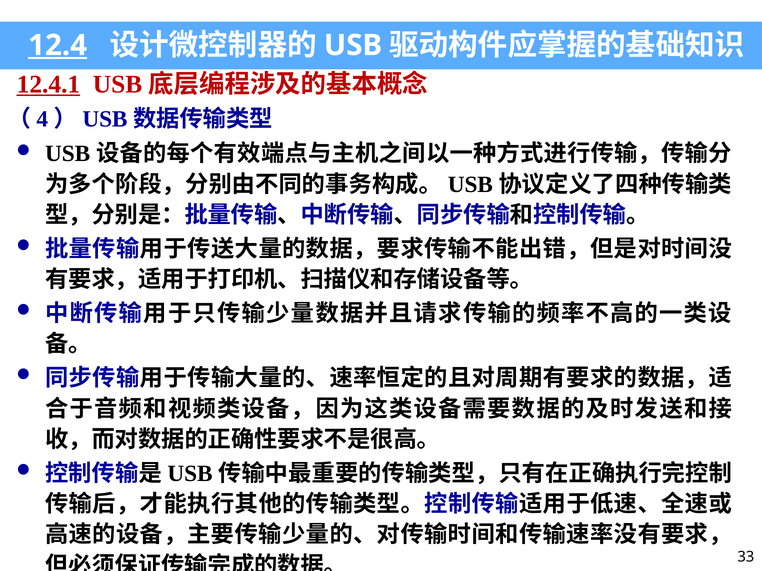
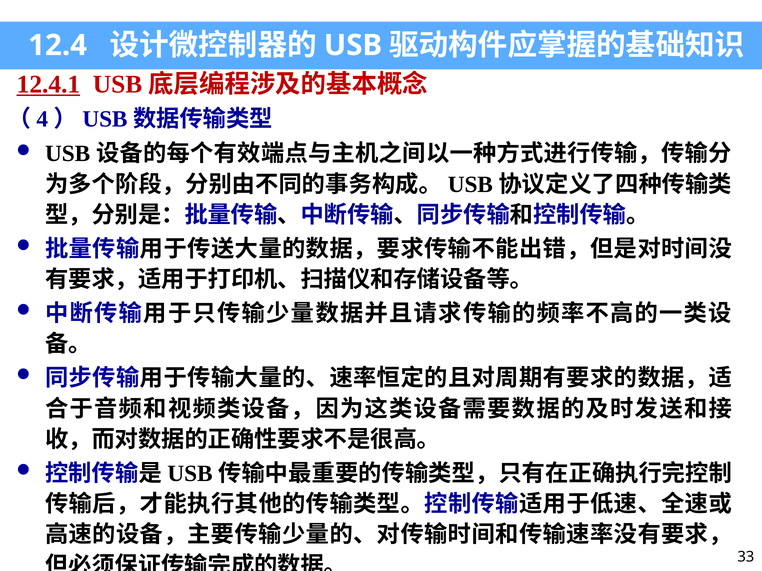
12.4 underline: present -> none (58, 45)
